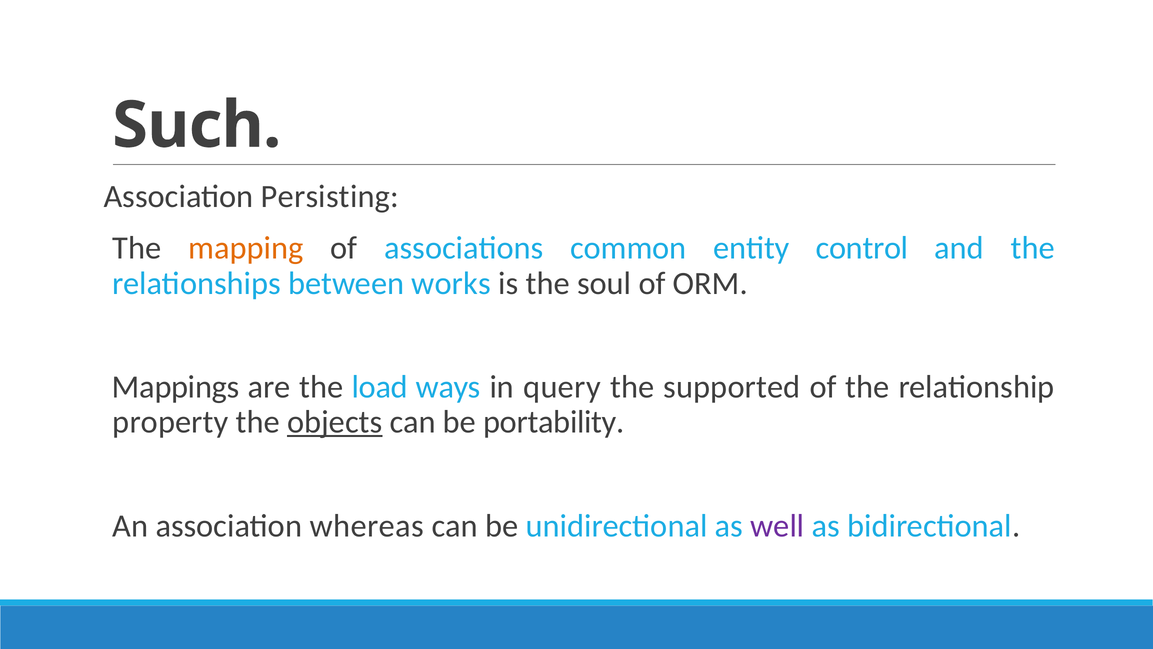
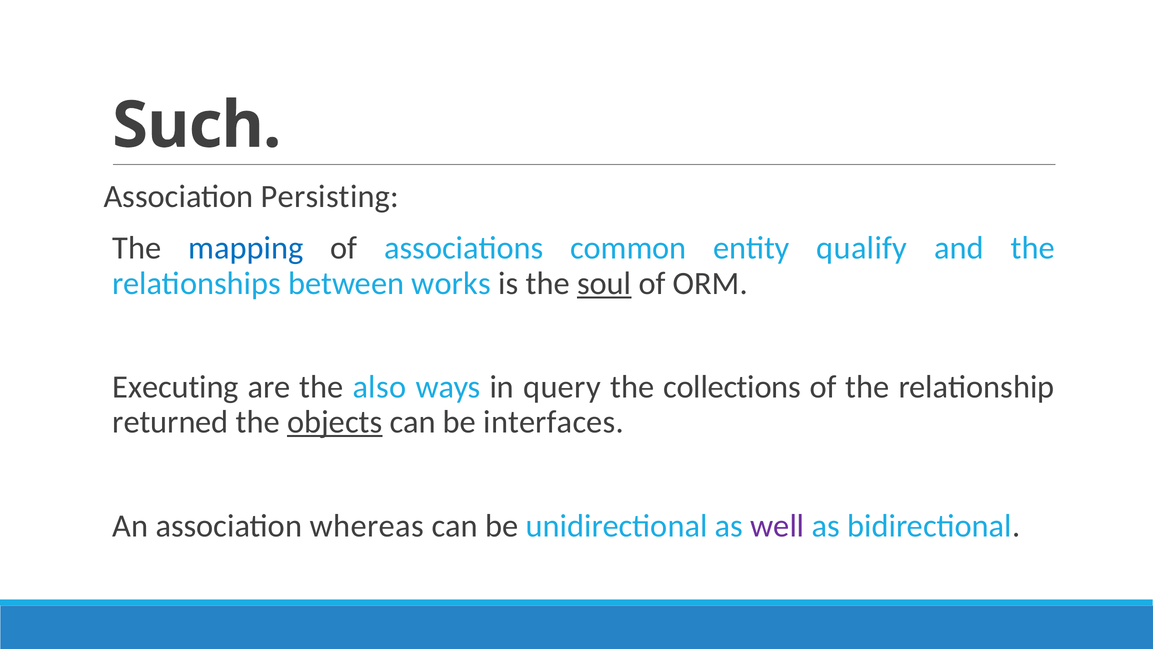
mapping colour: orange -> blue (246, 248)
control: control -> qualify (862, 248)
soul underline: none -> present (604, 283)
Mappings: Mappings -> Executing (176, 387)
load: load -> also (379, 387)
supported: supported -> collections (732, 387)
property: property -> returned (170, 422)
portability: portability -> interfaces (554, 422)
